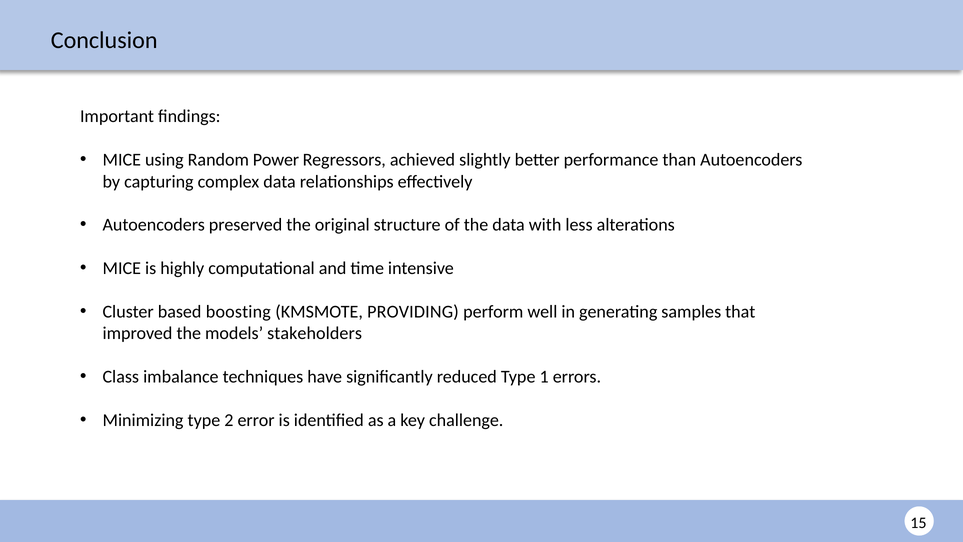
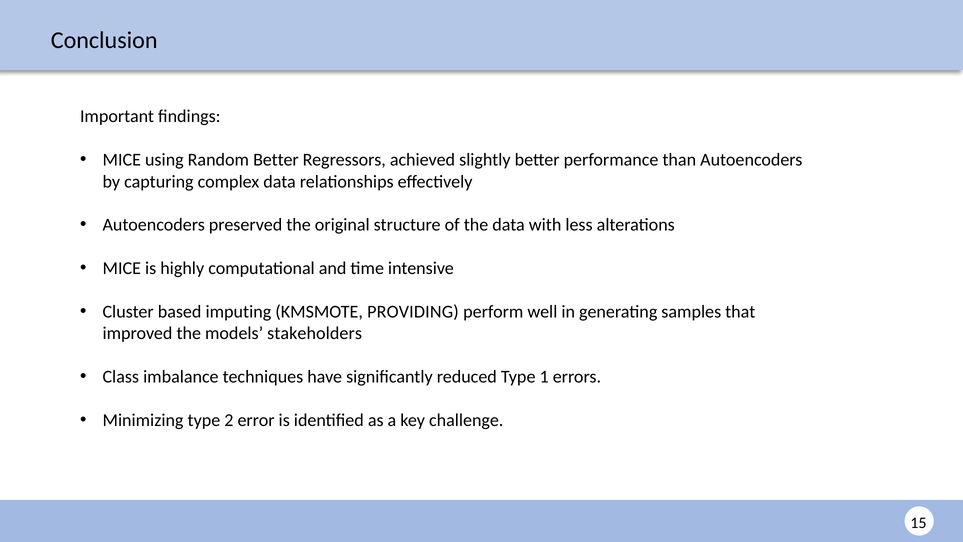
Random Power: Power -> Better (276, 160)
boosting: boosting -> imputing (238, 311)
